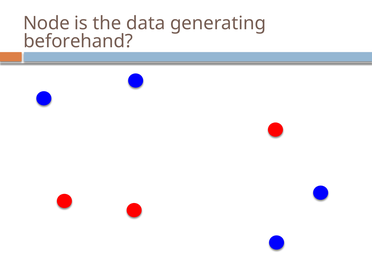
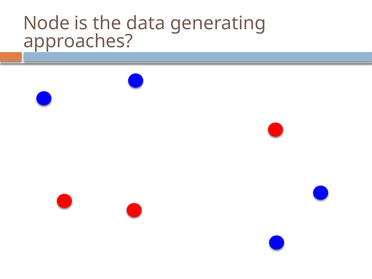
beforehand: beforehand -> approaches (78, 41)
